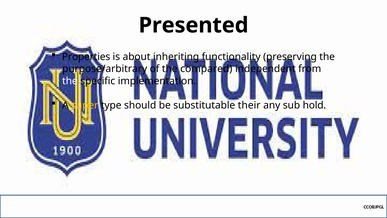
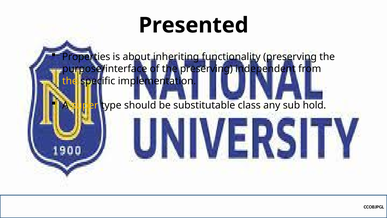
purpose/arbitrary: purpose/arbitrary -> purpose/interface (105, 69)
the compared: compared -> preserving (206, 69)
the colour: white -> yellow (70, 81)
their: their -> class (249, 105)
